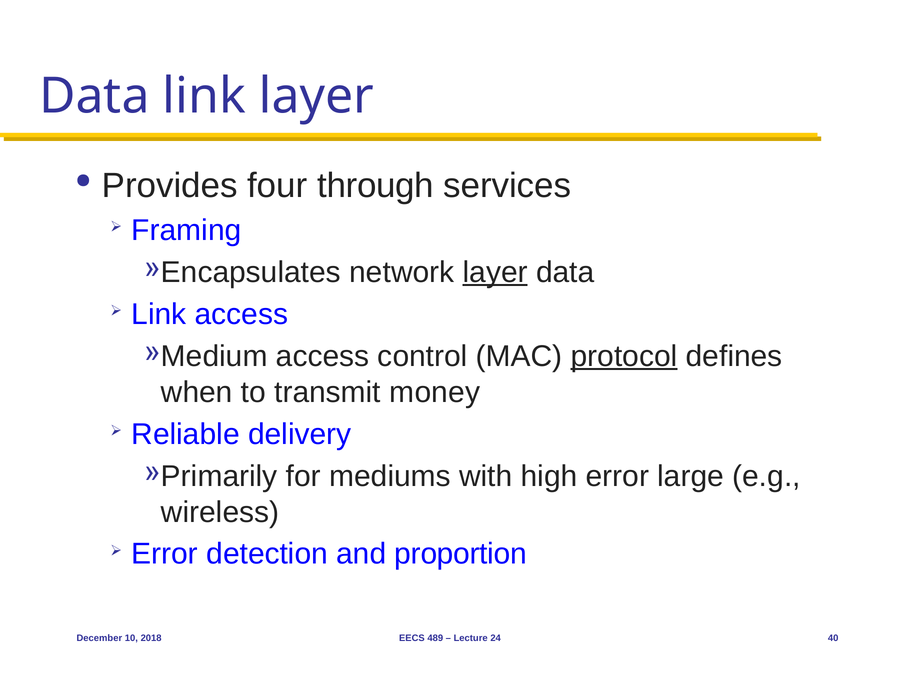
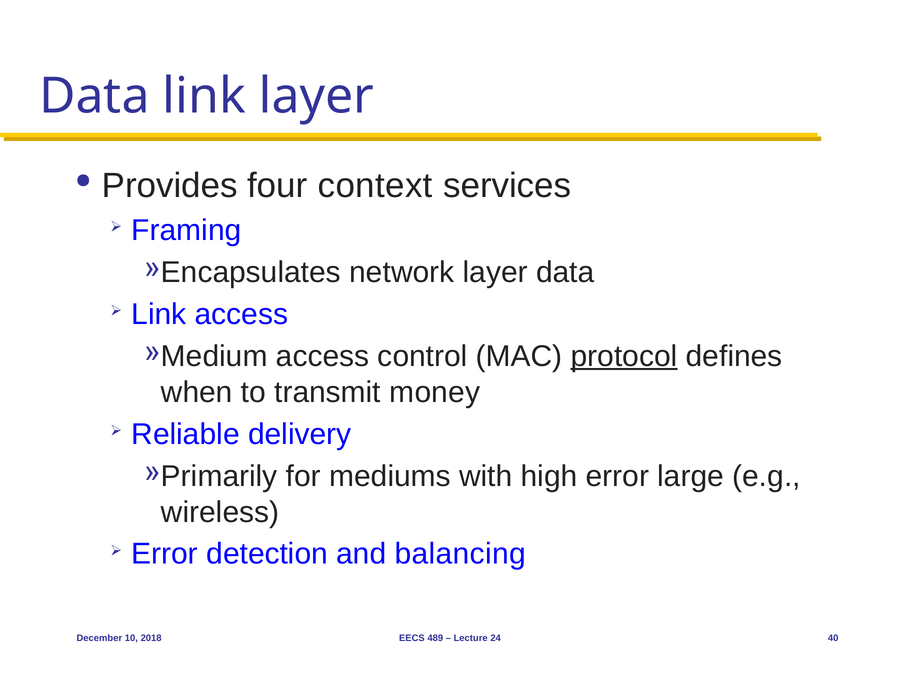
through: through -> context (375, 185)
layer underline: present -> none (495, 272)
proportion: proportion -> balancing (460, 554)
